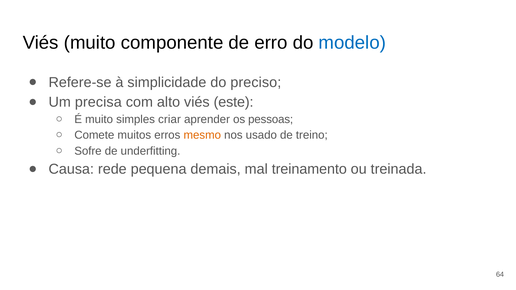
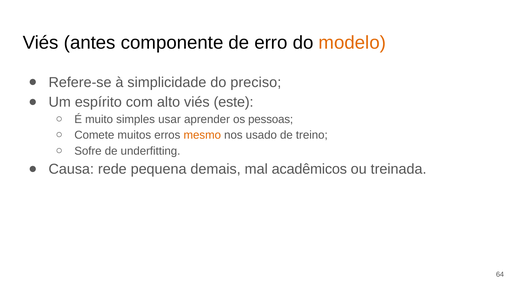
Viés muito: muito -> antes (90, 43)
modelo colour: blue -> orange (352, 43)
precisa: precisa -> espírito (98, 102)
criar: criar -> usar (169, 120)
treinamento: treinamento -> acadêmicos (309, 169)
